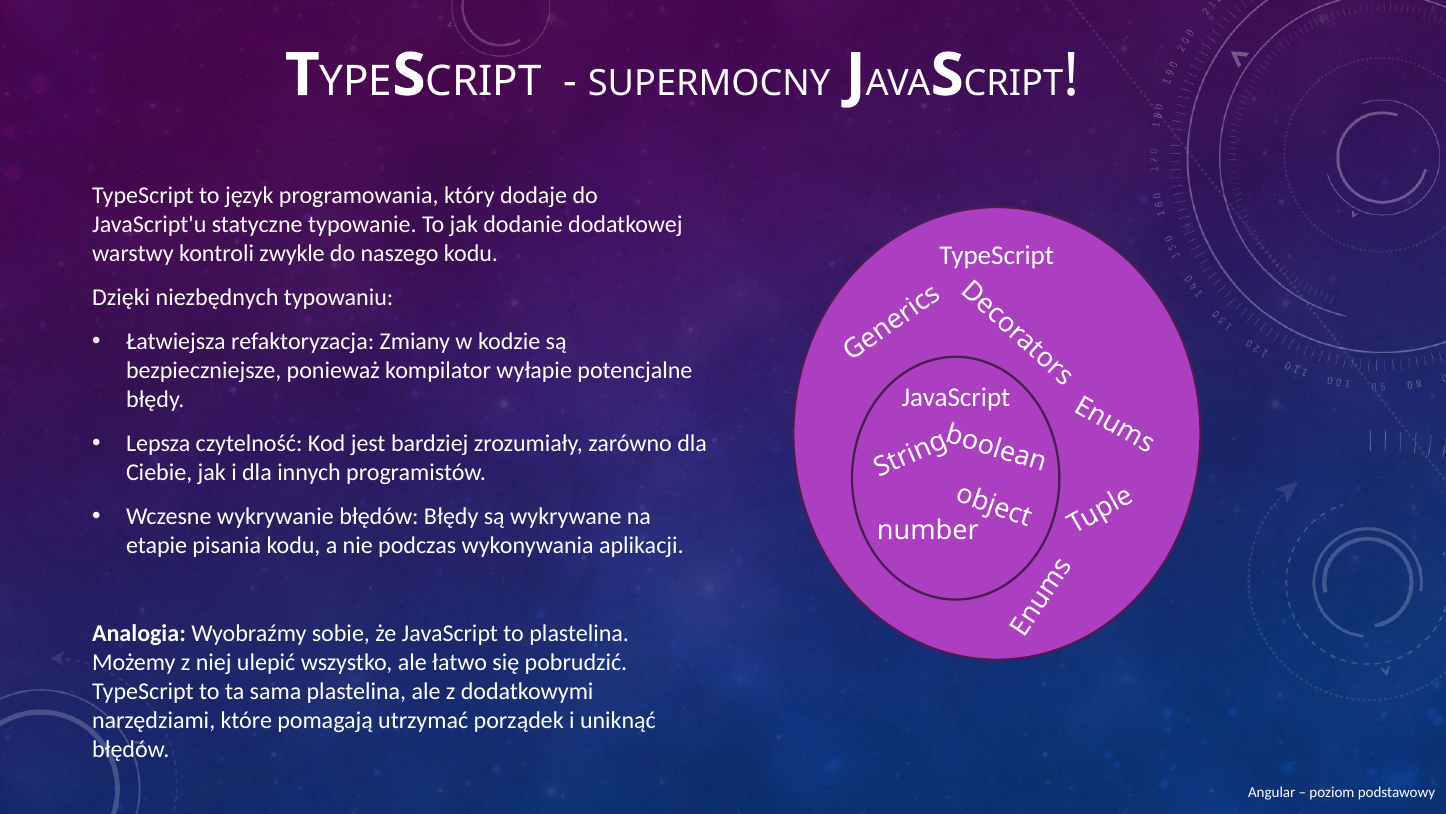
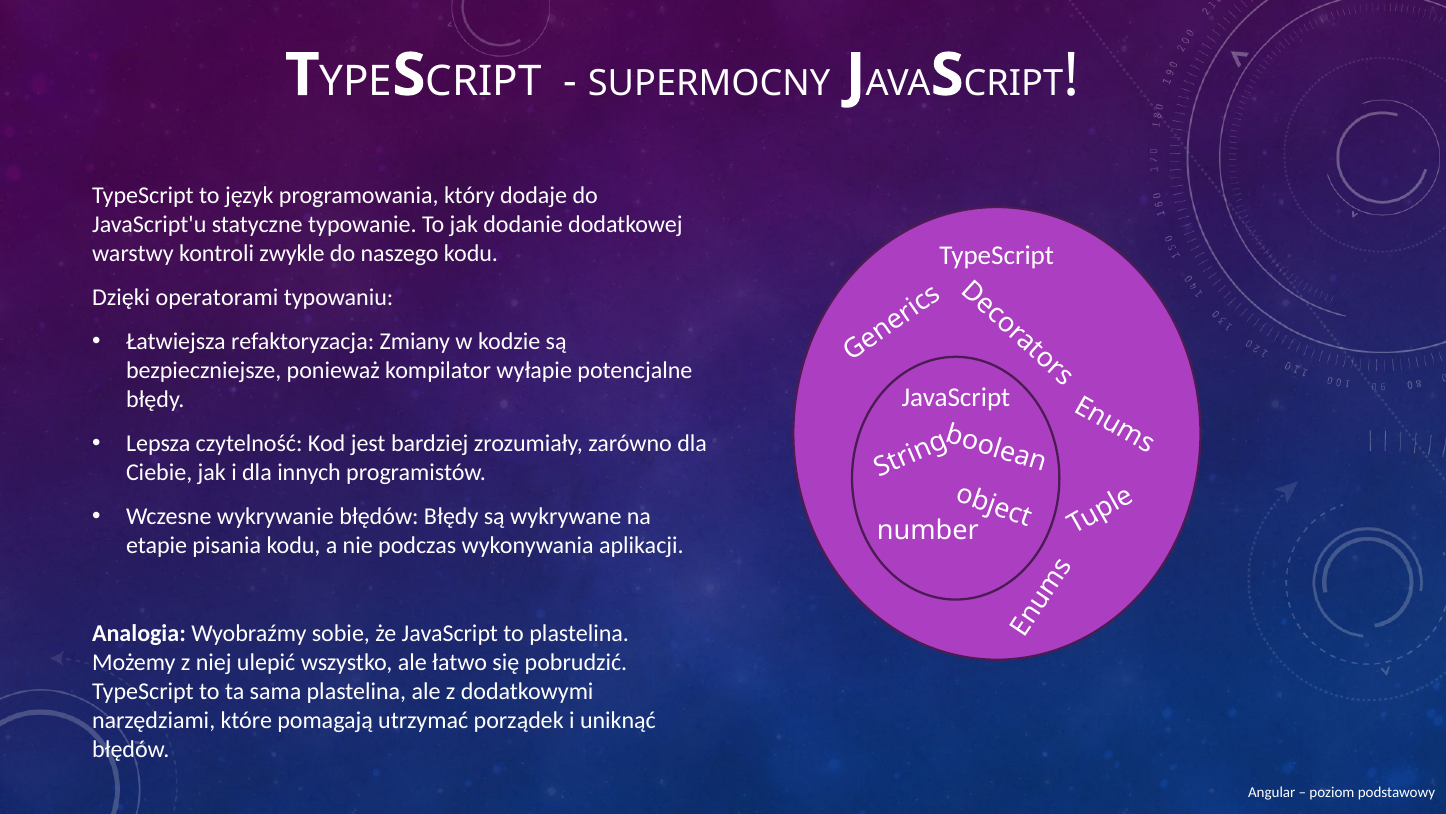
niezbędnych: niezbędnych -> operatorami (217, 297)
